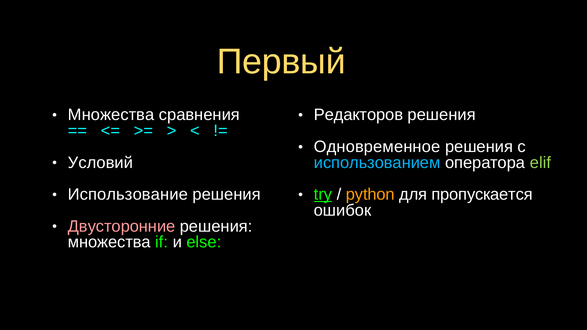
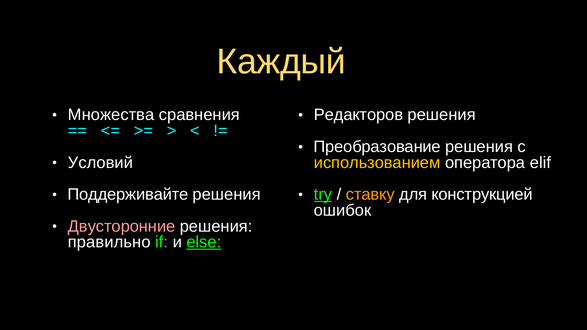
Первый: Первый -> Каждый (281, 62)
Одновременное: Одновременное -> Преобразование (377, 147)
использованием colour: light blue -> yellow (377, 163)
elif colour: light green -> white (540, 163)
Использование: Использование -> Поддерживайте (128, 195)
python: python -> ставку (370, 195)
пропускается: пропускается -> конструкцией (482, 195)
множества: множества -> правильно (109, 242)
else underline: none -> present (204, 242)
